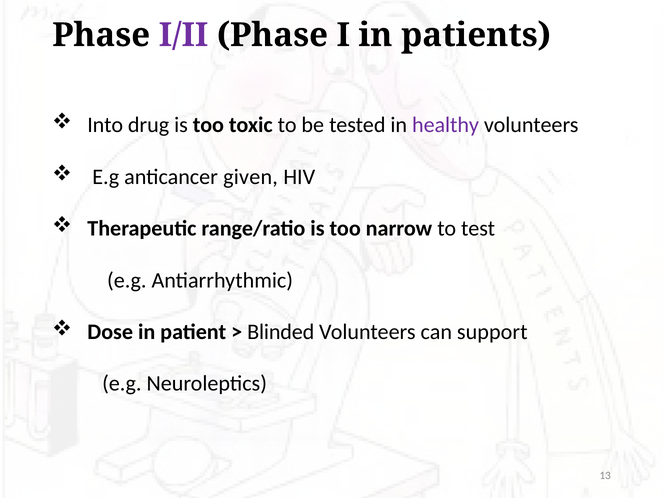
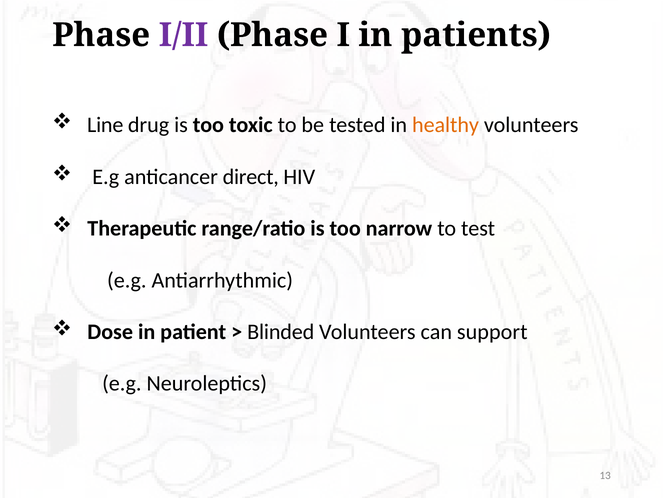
Into: Into -> Line (105, 125)
healthy colour: purple -> orange (446, 125)
given: given -> direct (251, 177)
